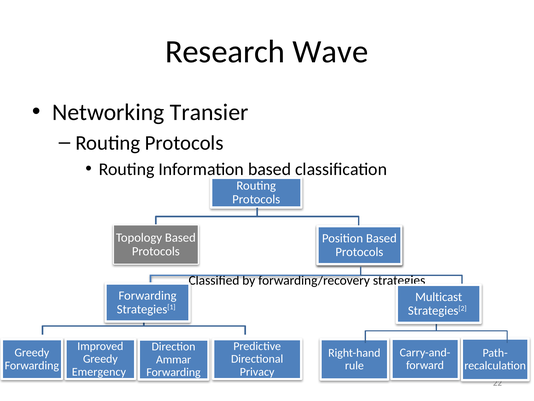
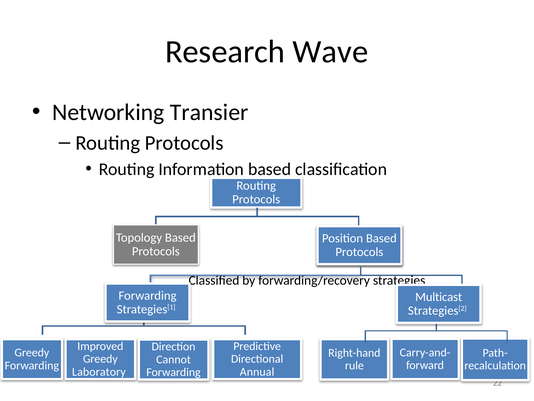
Ammar: Ammar -> Cannot (174, 359)
Emergency: Emergency -> Laboratory (99, 371)
Privacy: Privacy -> Annual (257, 371)
